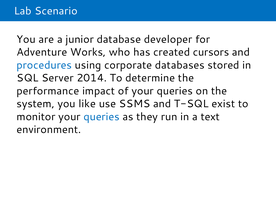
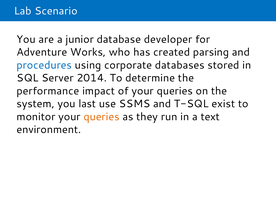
cursors: cursors -> parsing (211, 52)
like: like -> last (87, 104)
queries colour: blue -> orange (102, 117)
